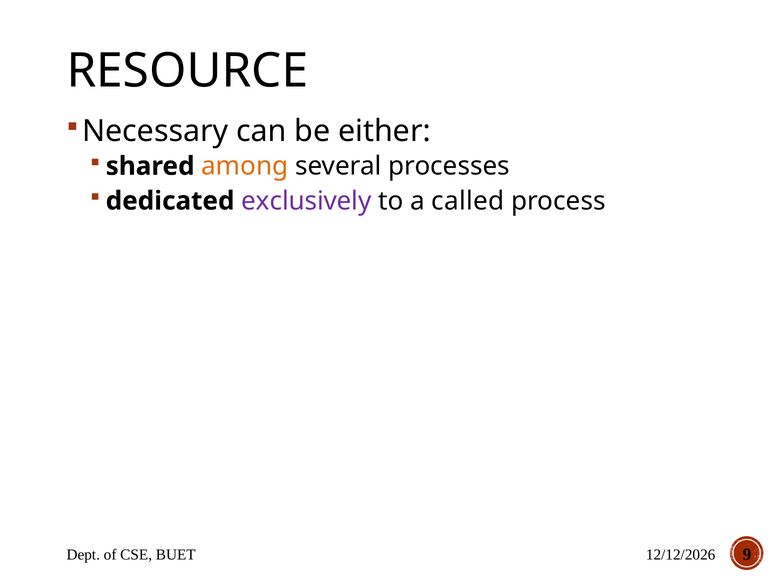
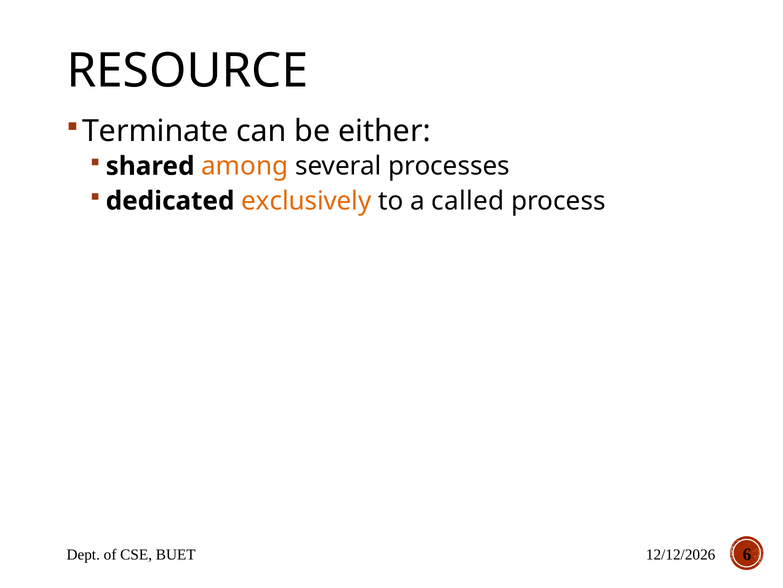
Necessary: Necessary -> Terminate (155, 131)
exclusively colour: purple -> orange (306, 201)
9: 9 -> 6 (747, 554)
